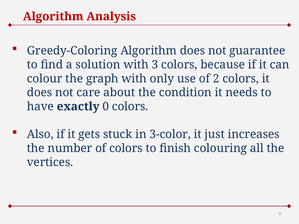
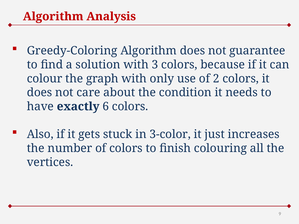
0: 0 -> 6 (106, 107)
